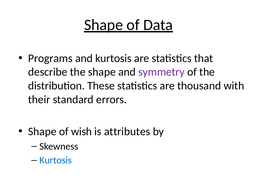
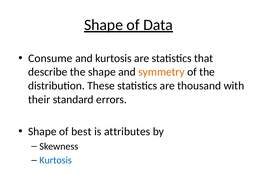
Programs: Programs -> Consume (50, 58)
symmetry colour: purple -> orange (162, 72)
wish: wish -> best (81, 131)
